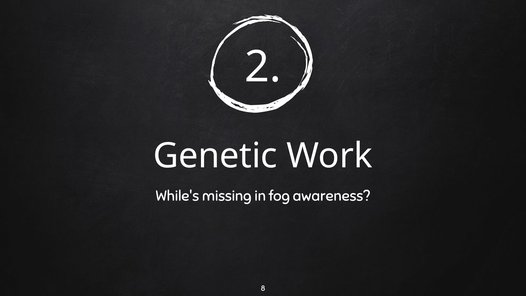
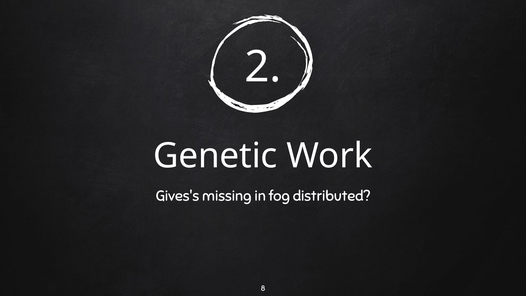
While's: While's -> Gives's (177, 196)
awareness: awareness -> distributed (332, 196)
